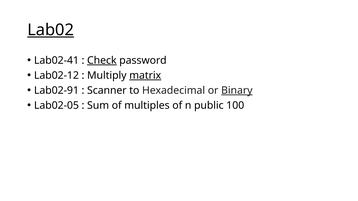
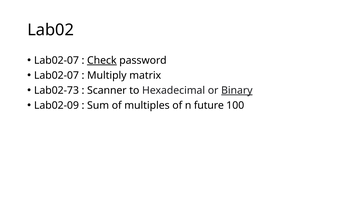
Lab02 underline: present -> none (51, 30)
Lab02-41: Lab02-41 -> Lab02-07 (56, 61)
Lab02-12: Lab02-12 -> Lab02-07 (56, 76)
matrix underline: present -> none (145, 76)
Lab02-91: Lab02-91 -> Lab02-73 (56, 91)
Lab02-05: Lab02-05 -> Lab02-09 (56, 106)
public: public -> future (209, 106)
